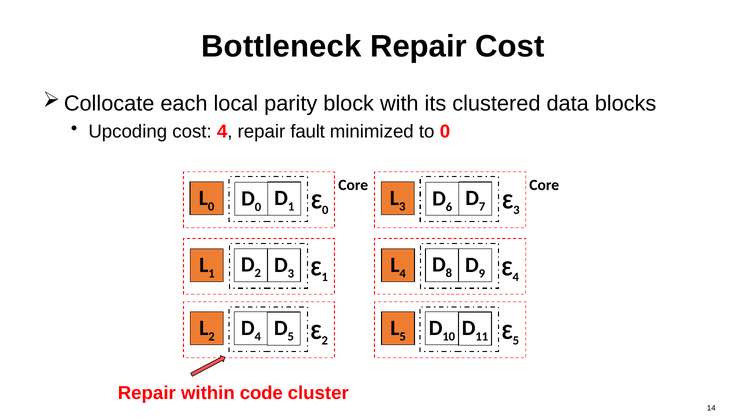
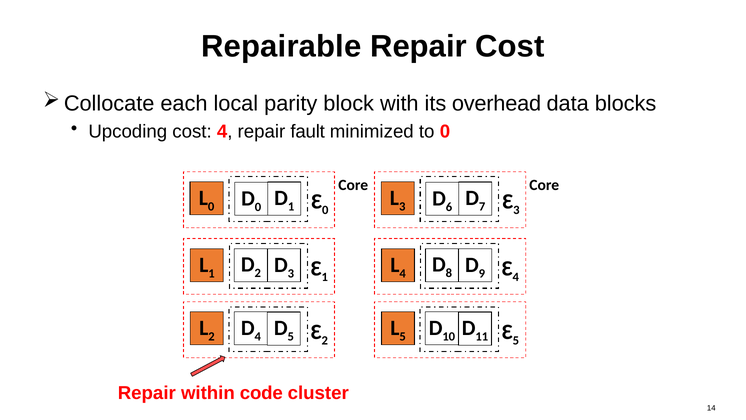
Bottleneck: Bottleneck -> Repairable (281, 46)
clustered: clustered -> overhead (497, 104)
